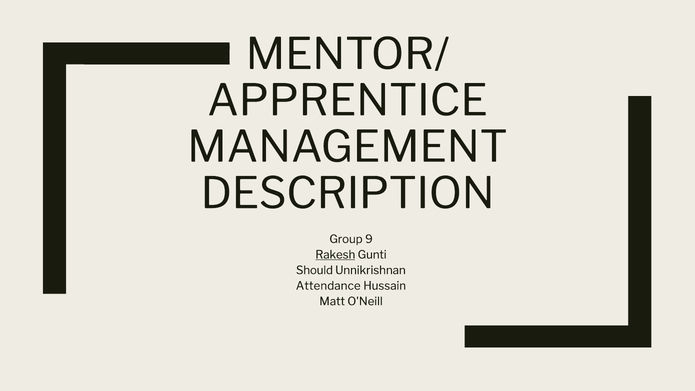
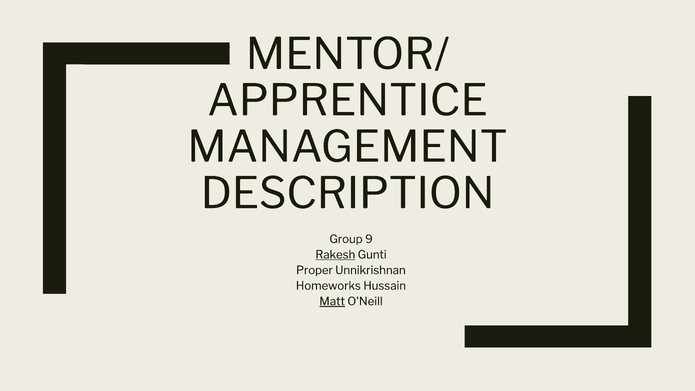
Should: Should -> Proper (314, 270)
Attendance: Attendance -> Homeworks (328, 286)
Matt underline: none -> present (332, 301)
